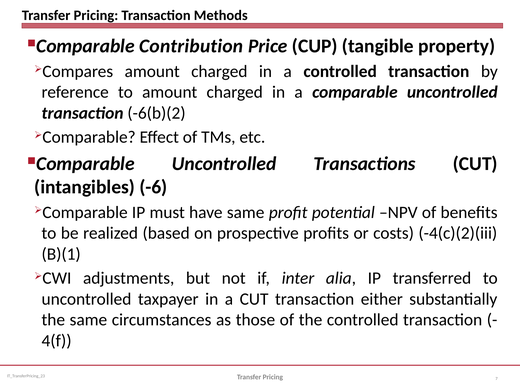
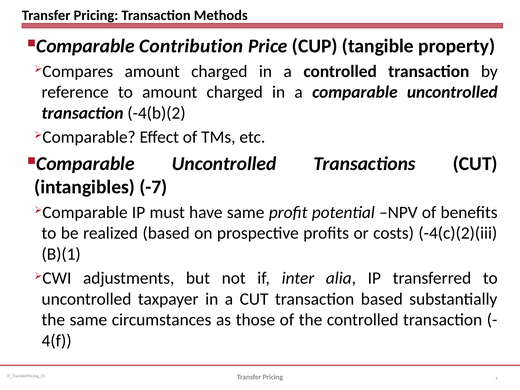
-6(b)(2: -6(b)(2 -> -4(b)(2 (156, 113)
-6: -6 -> -7 (153, 187)
transaction either: either -> based (382, 299)
